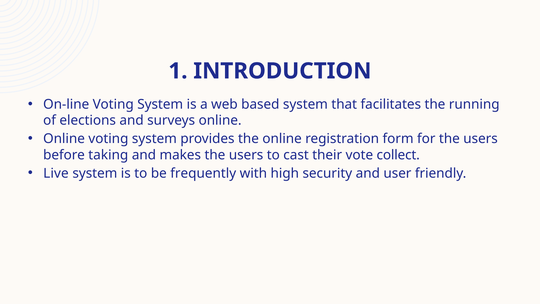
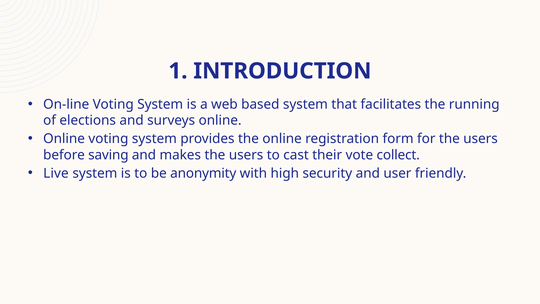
taking: taking -> saving (108, 155)
frequently: frequently -> anonymity (203, 173)
